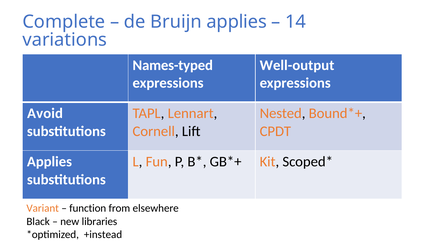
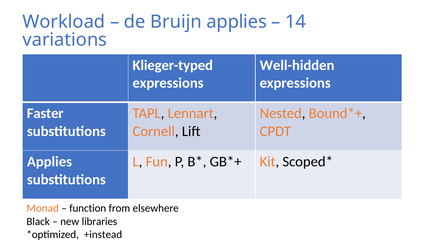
Complete: Complete -> Workload (64, 22)
Names-typed: Names-typed -> Klieger-typed (173, 65)
Well-output: Well-output -> Well-hidden (297, 65)
Avoid: Avoid -> Faster (45, 114)
Variant: Variant -> Monad (43, 209)
